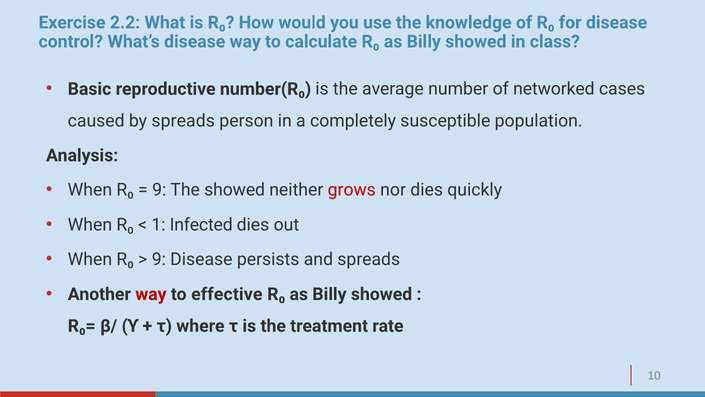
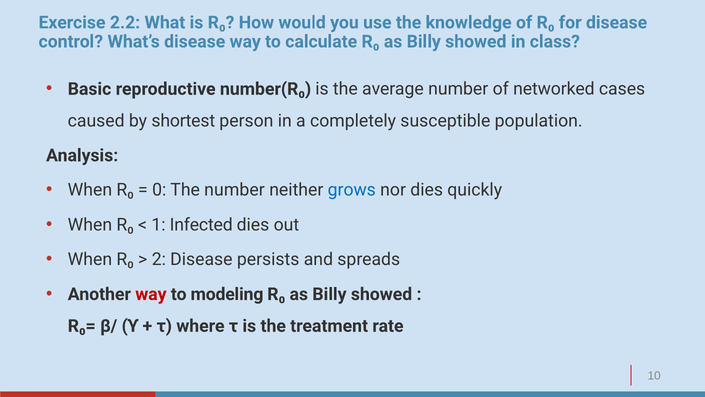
by spreads: spreads -> shortest (183, 121)
9: 9 -> 0 (159, 190)
The showed: showed -> number (235, 190)
grows colour: red -> blue (352, 190)
9: 9 -> 2 (159, 259)
effective: effective -> modeling (227, 294)
